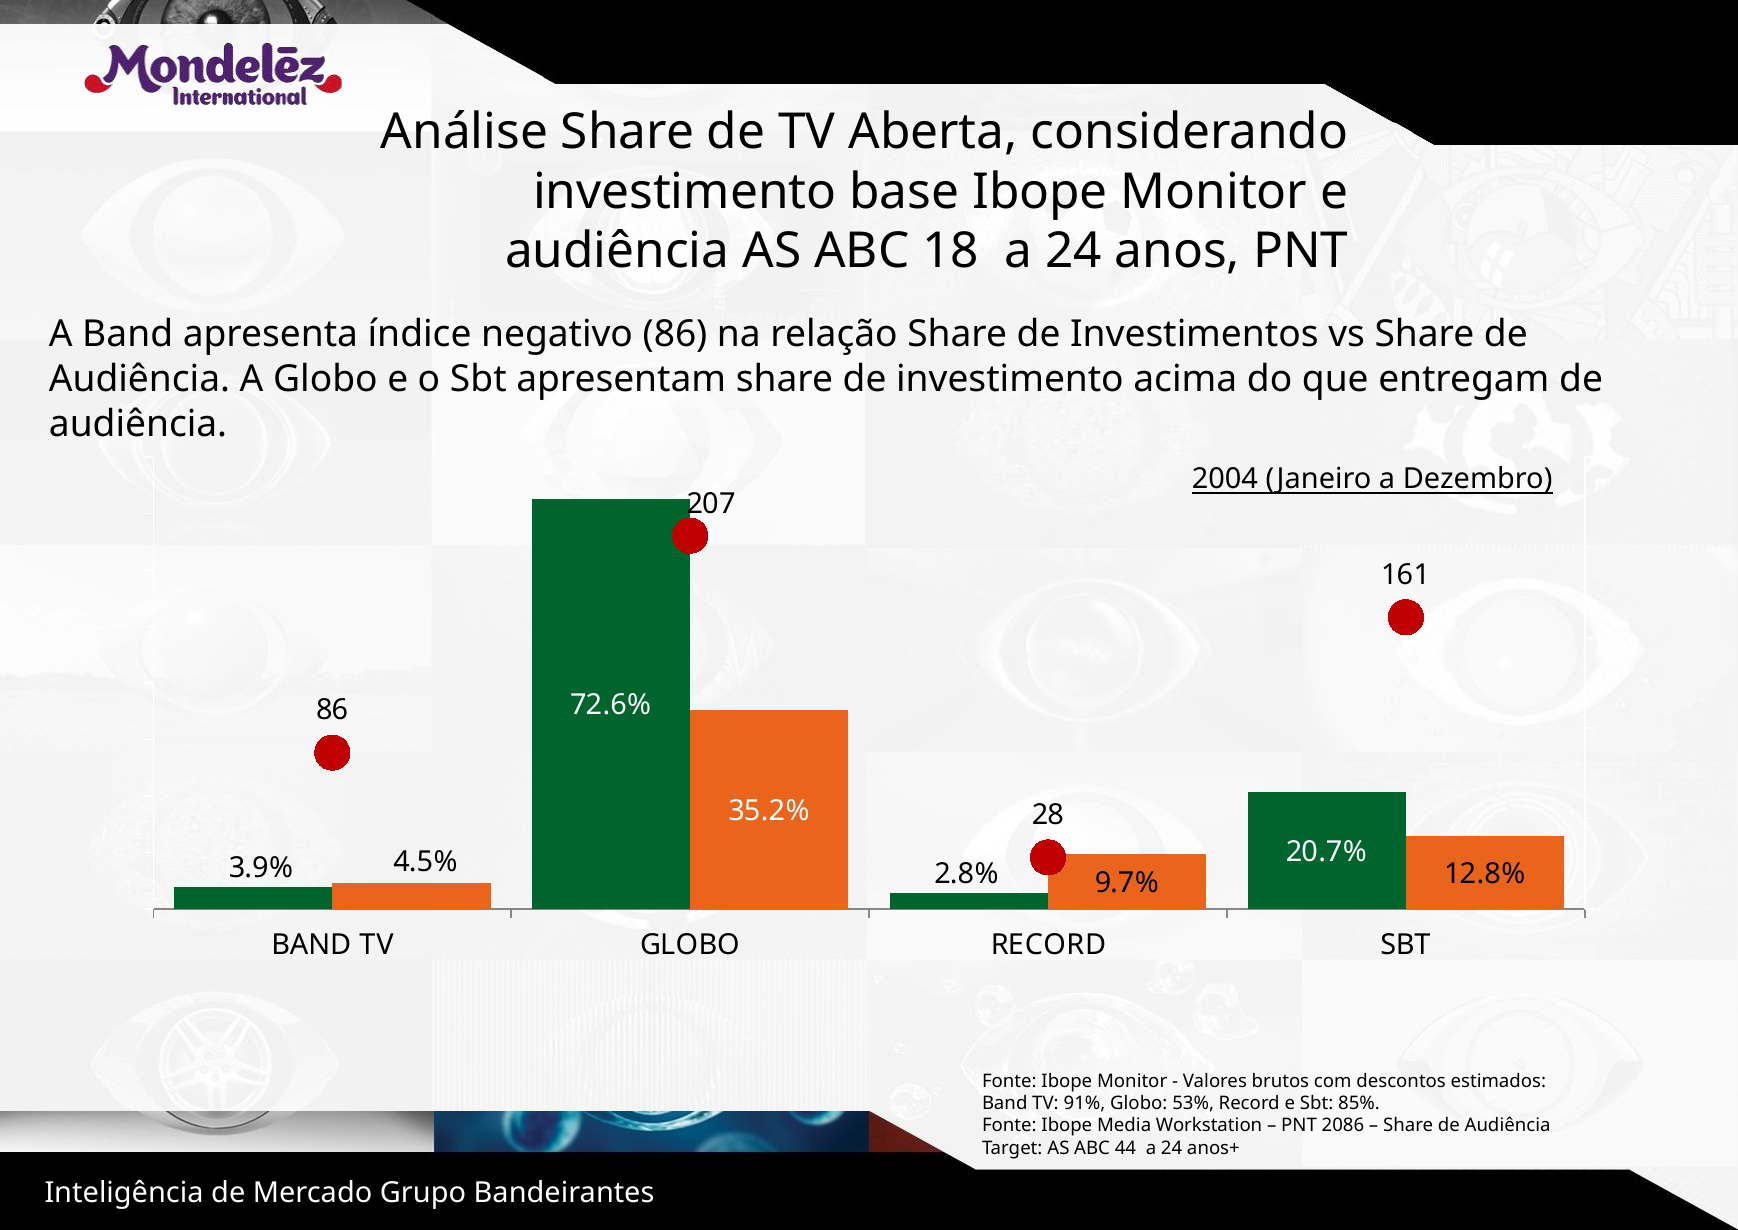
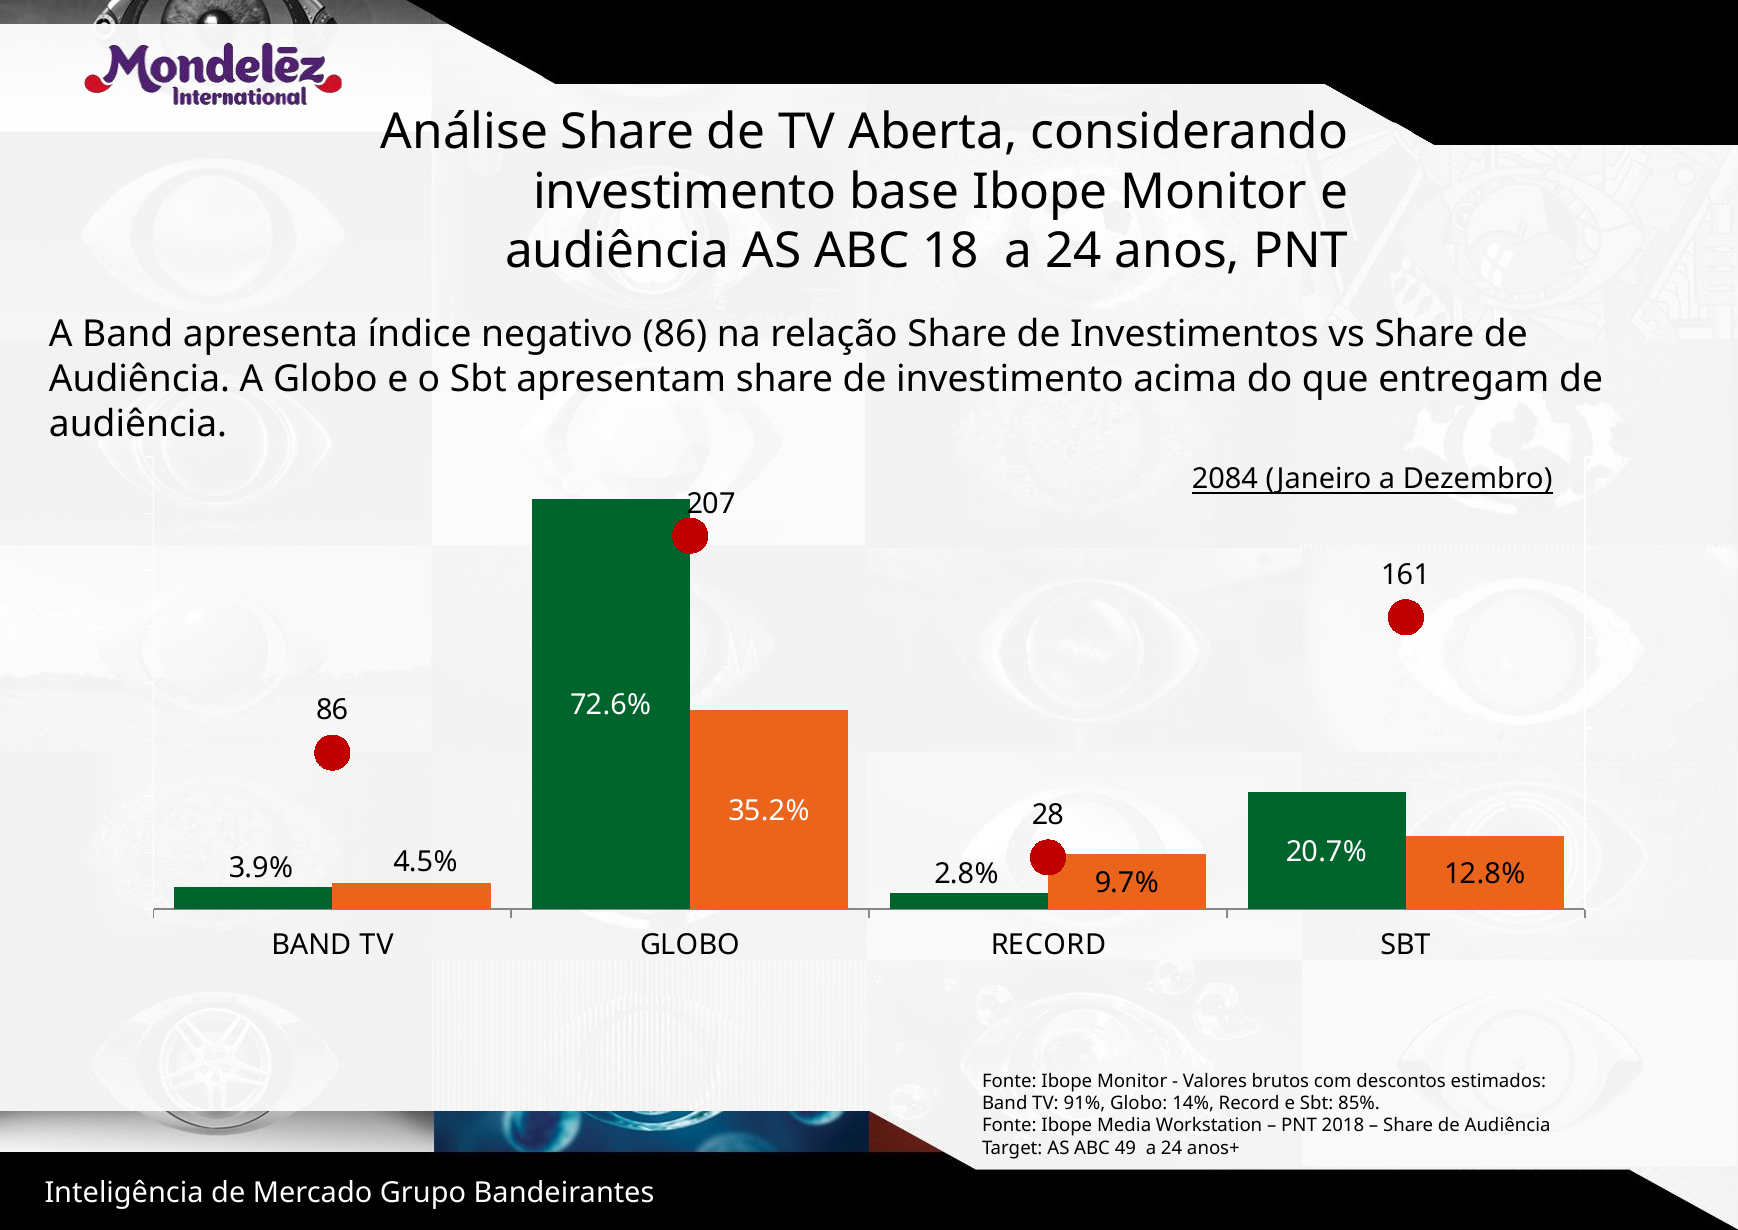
2004: 2004 -> 2084 (1225, 479)
53%: 53% -> 14% (1193, 1103)
2086: 2086 -> 2018 (1343, 1126)
44: 44 -> 49 (1125, 1148)
